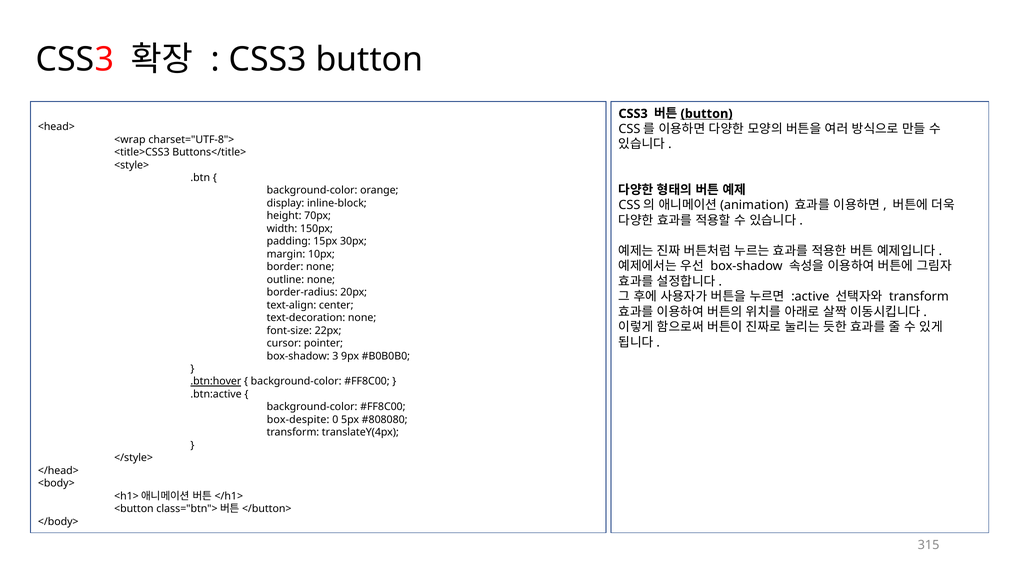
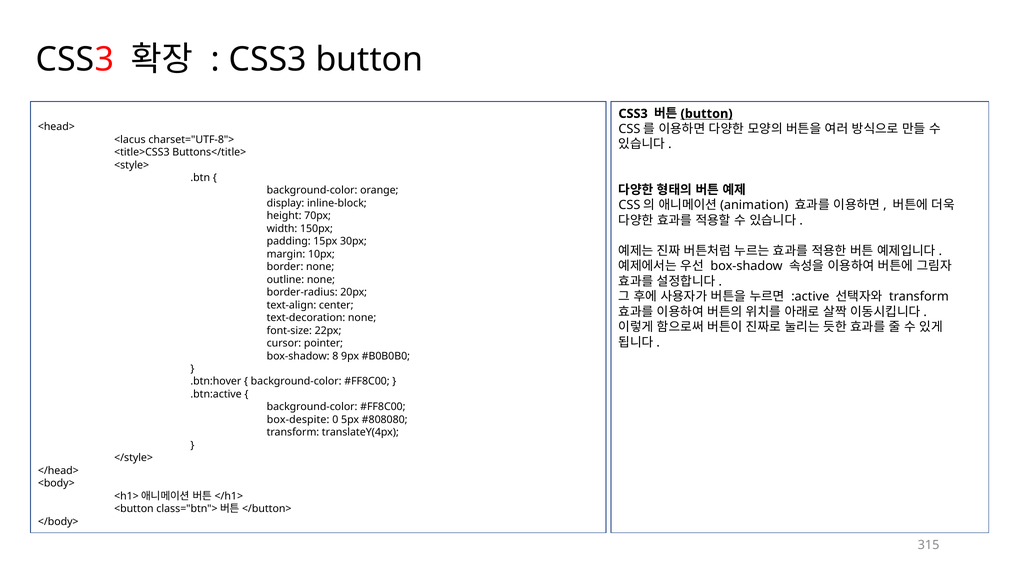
<wrap: <wrap -> <lacus (130, 140)
3: 3 -> 8 (335, 356)
.btn:hover underline: present -> none (216, 382)
